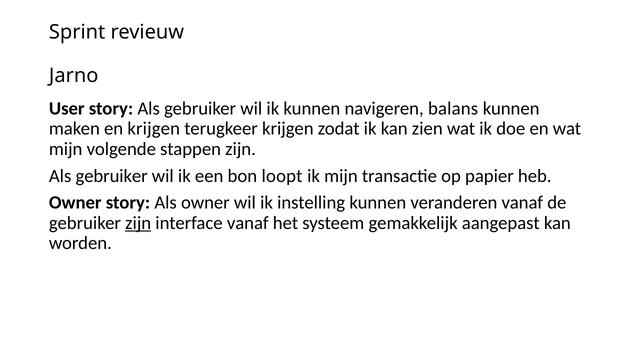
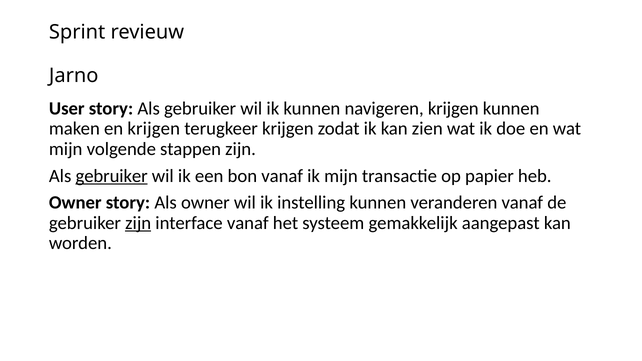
navigeren balans: balans -> krijgen (453, 109)
gebruiker underline: none -> present (112, 176)
bon loopt: loopt -> vanaf (282, 176)
